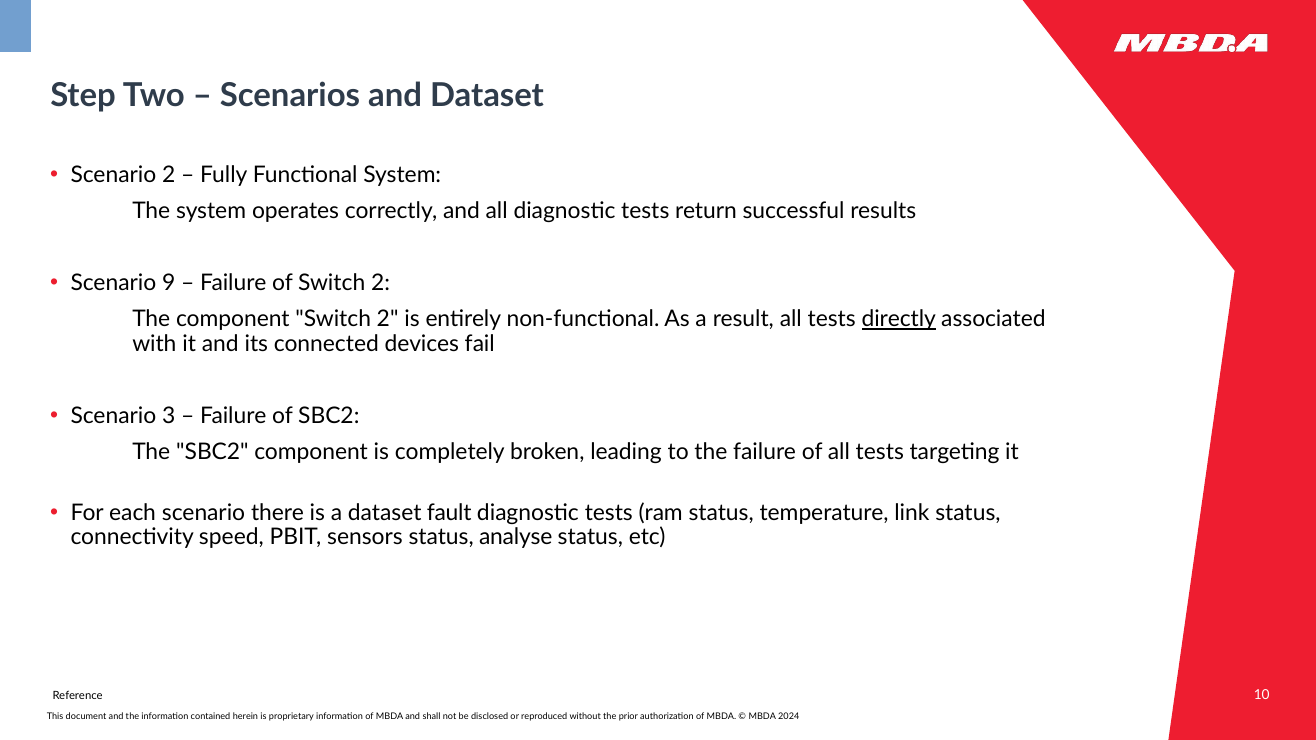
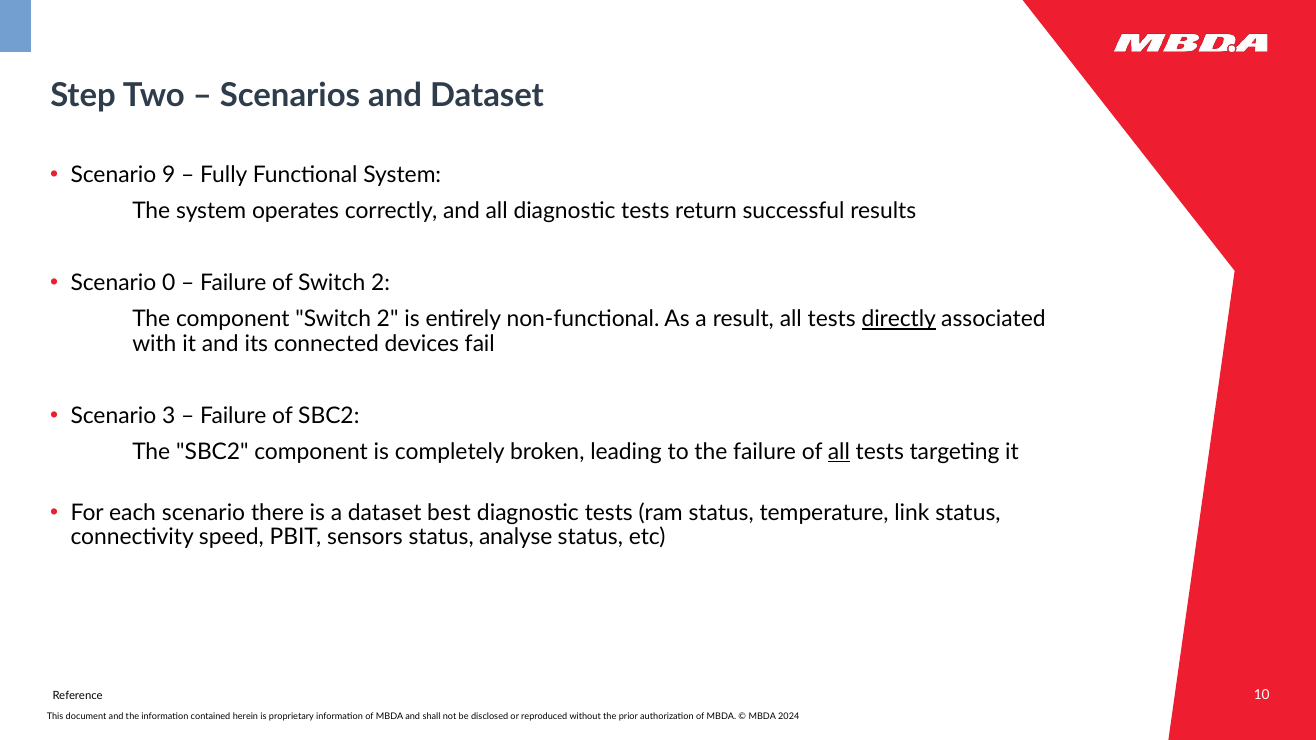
Scenario 2: 2 -> 9 (169, 175)
9: 9 -> 0 (169, 283)
all underline: none -> present (839, 452)
fault: fault -> best (449, 513)
